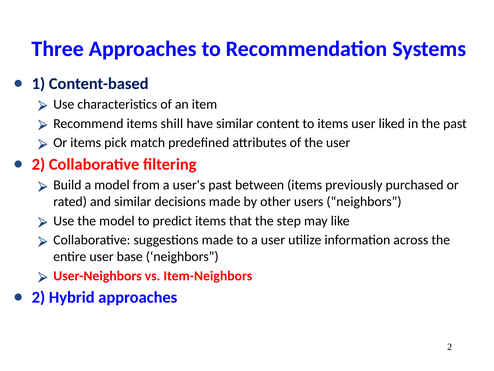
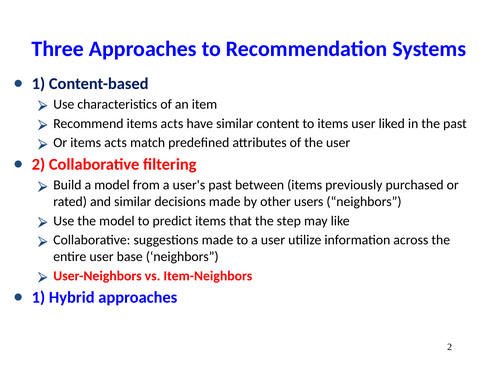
Recommend items shill: shill -> acts (172, 123)
Or items pick: pick -> acts (116, 143)
2: 2 -> 1 (38, 297)
